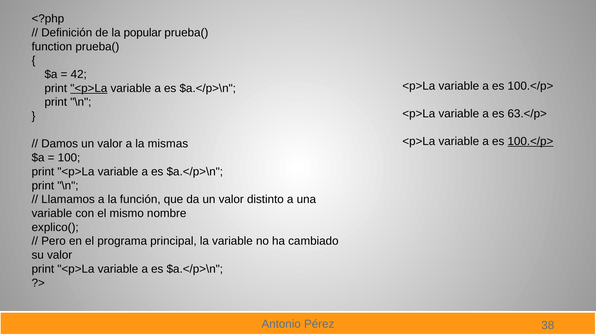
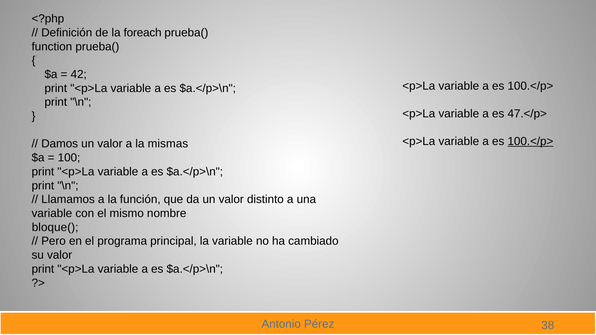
popular: popular -> foreach (143, 33)
<p>La underline: present -> none (89, 88)
63.</p>: 63.</p> -> 47.</p> (527, 114)
explico(: explico( -> bloque( (55, 227)
